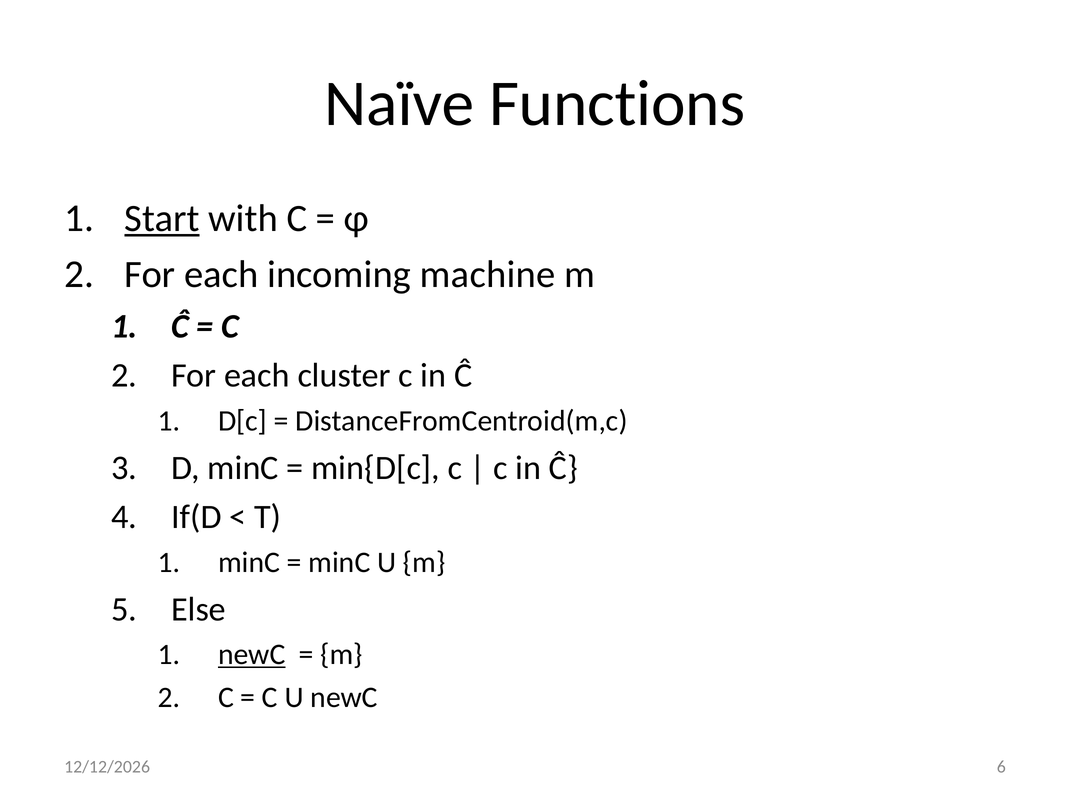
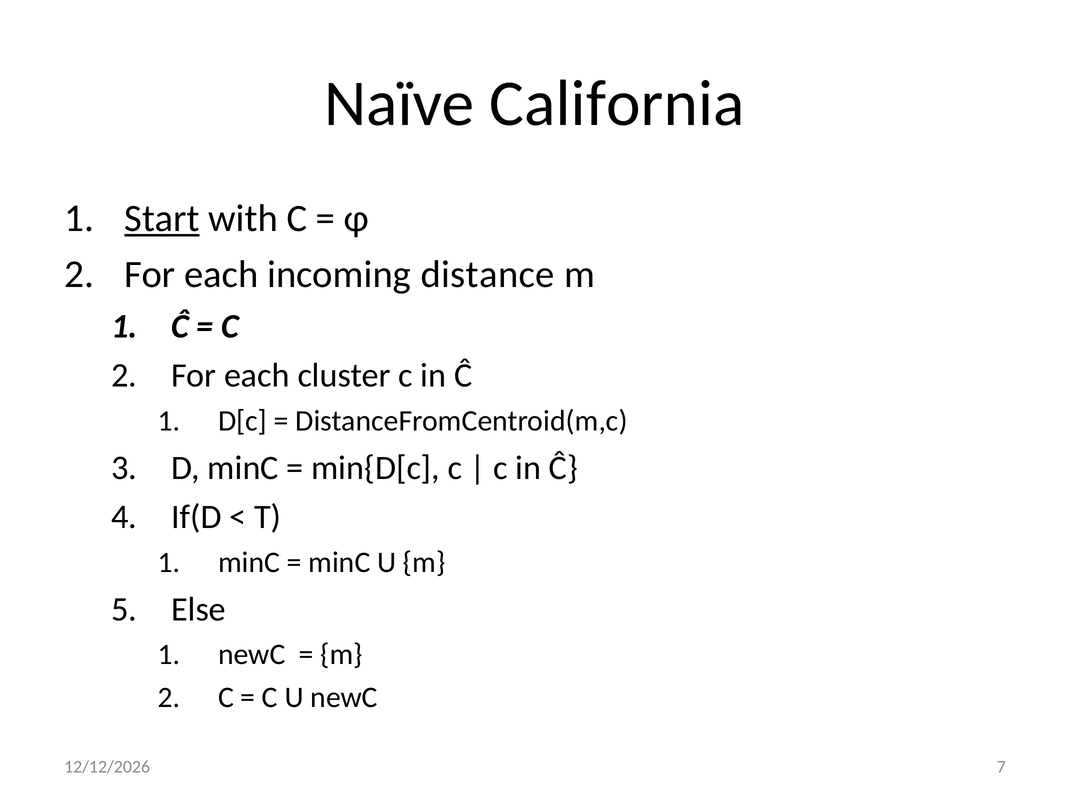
Functions: Functions -> California (617, 104)
machine: machine -> distance (488, 274)
newC underline: present -> none (252, 654)
6: 6 -> 7 (1001, 766)
